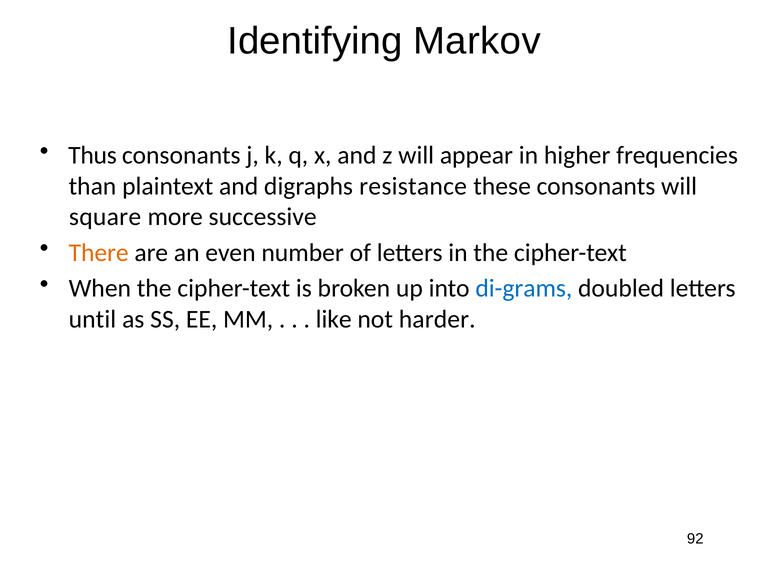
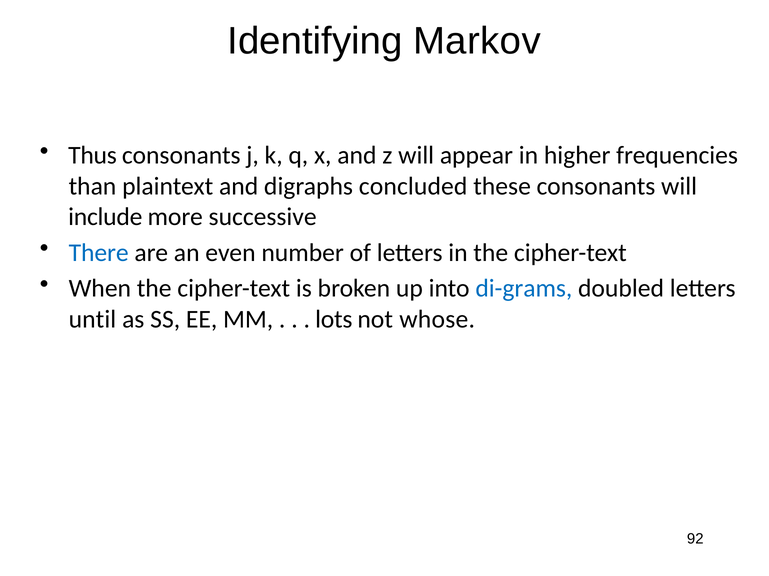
resistance: resistance -> concluded (413, 186)
square: square -> include (105, 217)
There colour: orange -> blue (99, 253)
like: like -> lots (334, 320)
harder: harder -> whose (437, 320)
